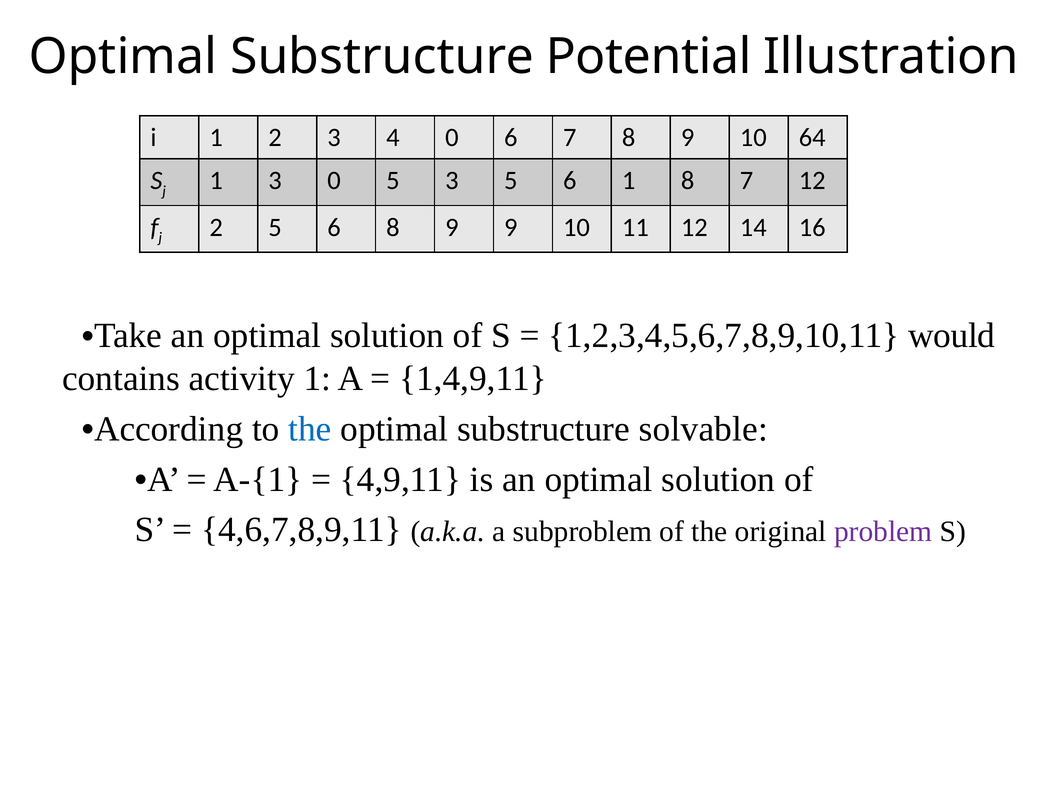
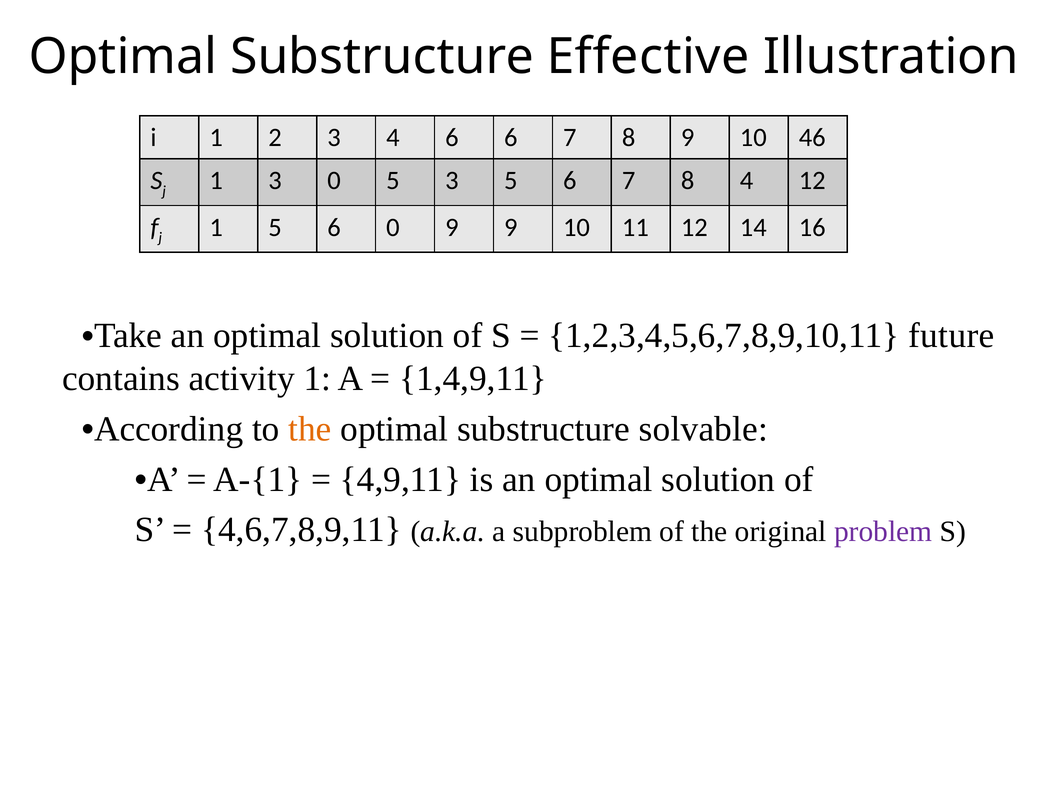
Potential: Potential -> Effective (648, 57)
4 0: 0 -> 6 (452, 138)
64: 64 -> 46 (812, 138)
5 6 1: 1 -> 7 (629, 181)
8 7: 7 -> 4 (747, 181)
2: 2 -> 1 (216, 227)
6 8: 8 -> 0 (393, 227)
would: would -> future (951, 336)
the colour: blue -> orange (310, 429)
